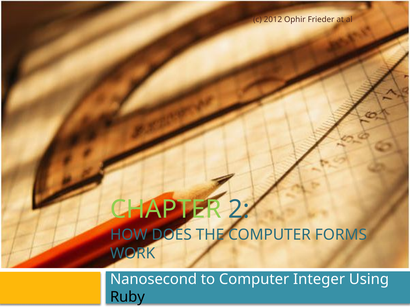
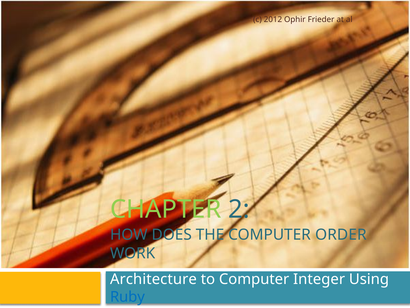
FORMS: FORMS -> ORDER (341, 234)
Nanosecond: Nanosecond -> Architecture (153, 279)
Ruby colour: black -> blue (127, 297)
